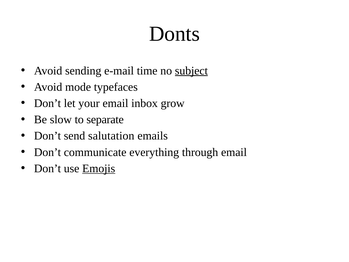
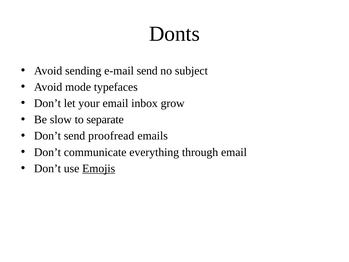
e-mail time: time -> send (147, 71)
subject underline: present -> none (191, 71)
salutation: salutation -> proofread (111, 136)
